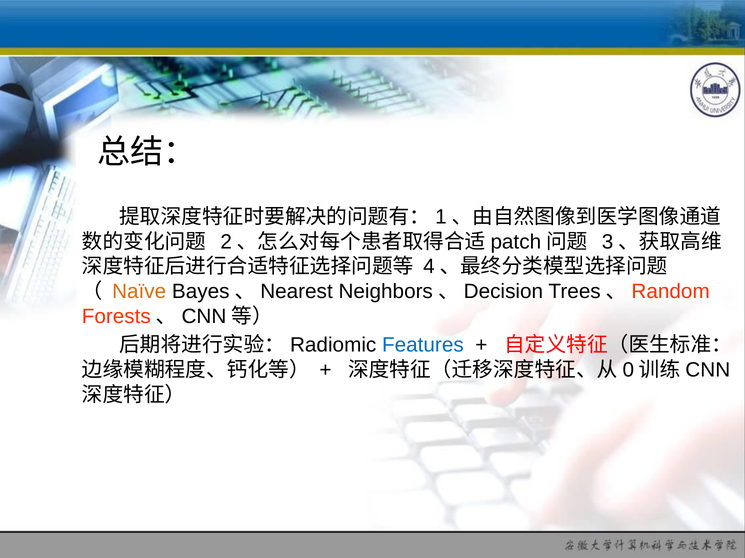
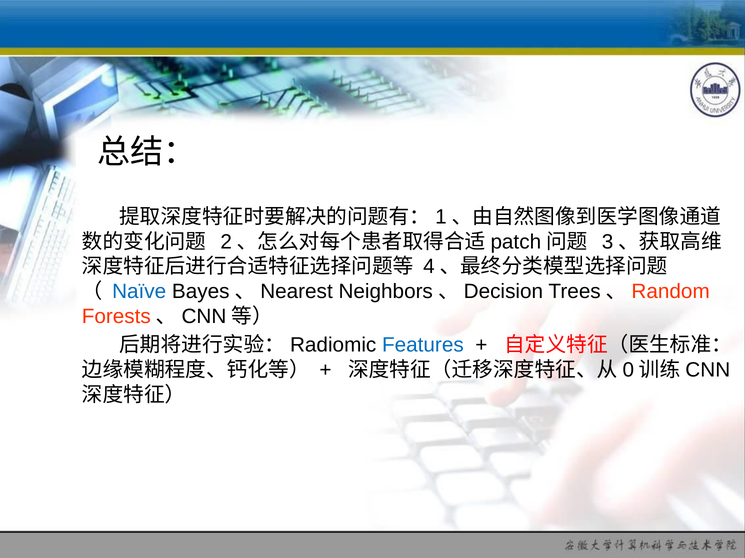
Naïve colour: orange -> blue (139, 292)
